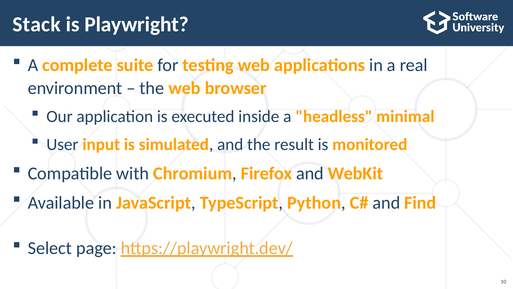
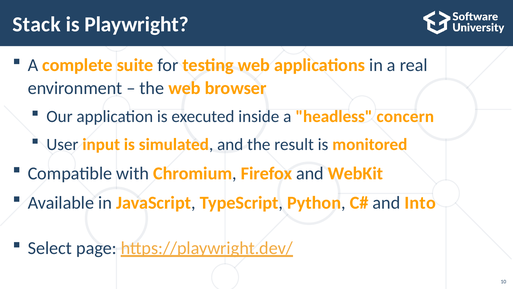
minimal: minimal -> concern (405, 116)
Find: Find -> Into (420, 202)
